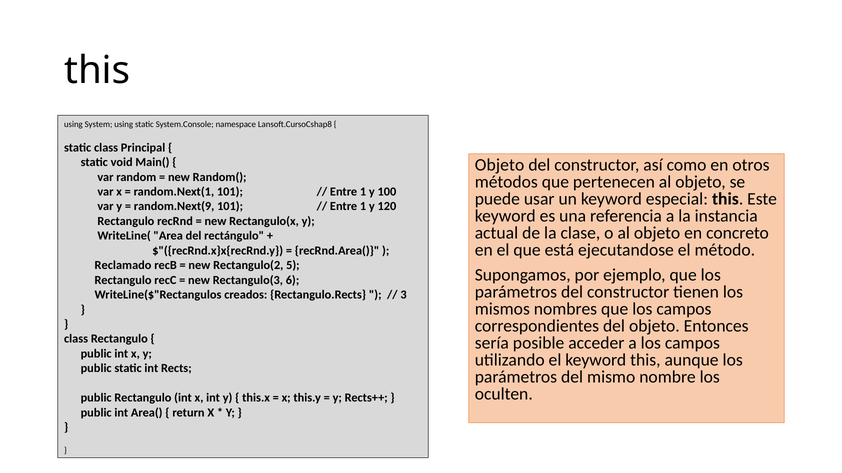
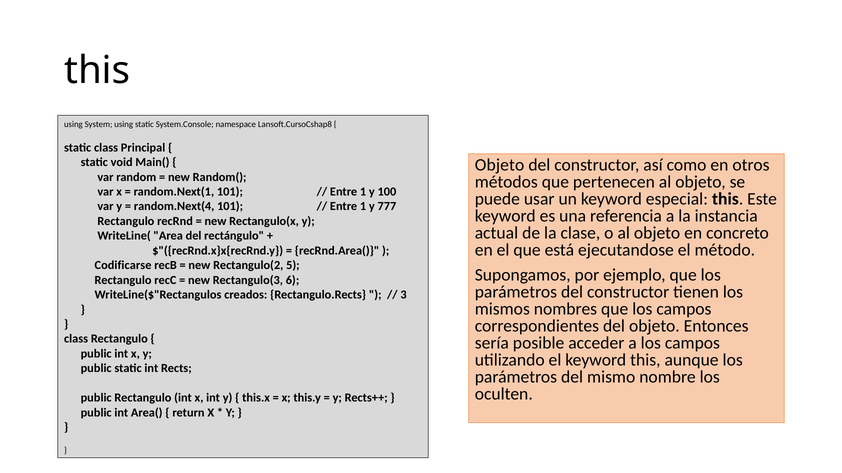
random.Next(9: random.Next(9 -> random.Next(4 (174, 207)
120: 120 -> 777 (387, 207)
Reclamado: Reclamado -> Codificarse (123, 266)
